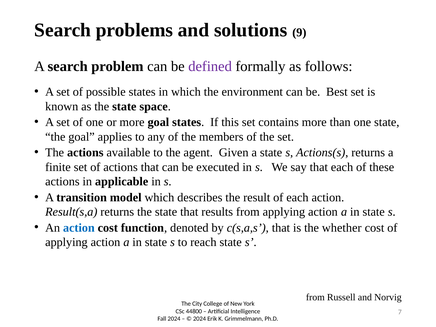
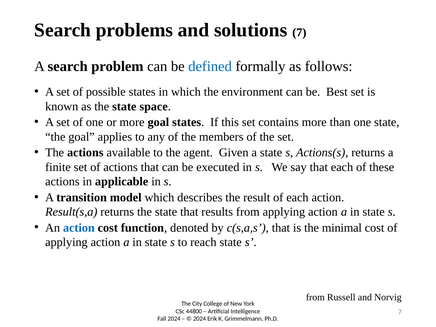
solutions 9: 9 -> 7 (299, 32)
defined colour: purple -> blue (210, 66)
whether: whether -> minimal (342, 228)
